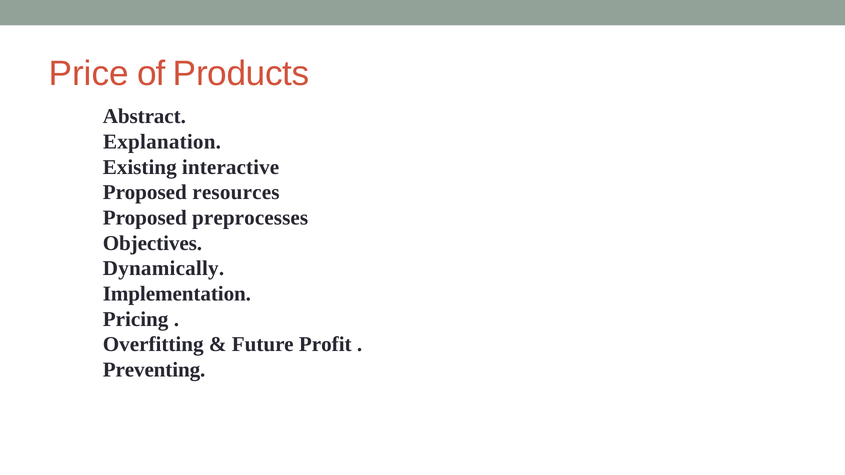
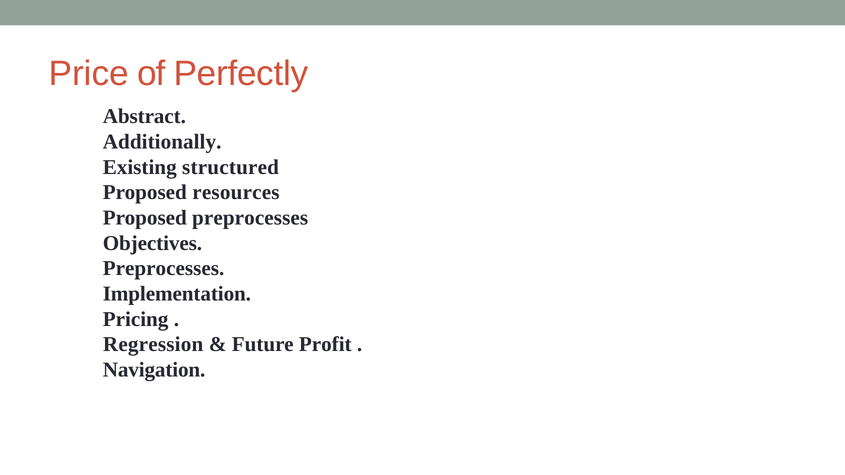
Products: Products -> Perfectly (241, 74)
Explanation: Explanation -> Additionally (162, 142)
interactive: interactive -> structured (231, 167)
Dynamically: Dynamically -> Preprocesses (164, 269)
Overfitting: Overfitting -> Regression (153, 345)
Preventing: Preventing -> Navigation (154, 370)
